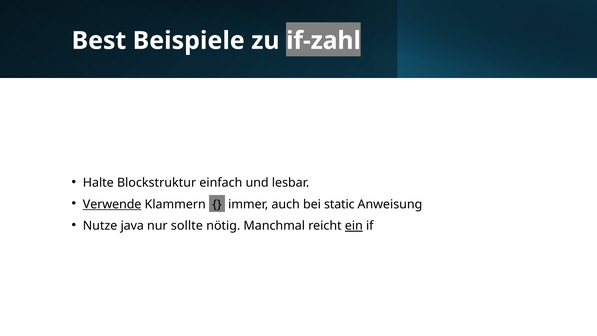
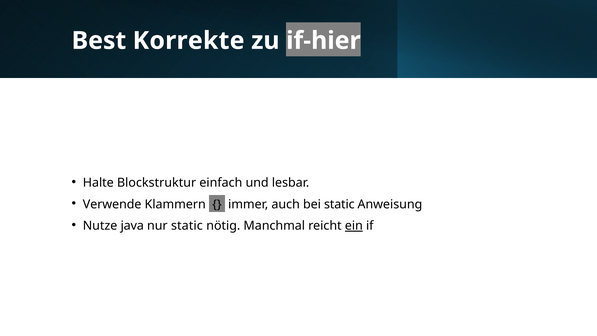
Beispiele: Beispiele -> Korrekte (189, 41)
if-zahl: if-zahl -> if-hier (323, 41)
Verwende underline: present -> none (112, 204)
nur sollte: sollte -> static (187, 226)
